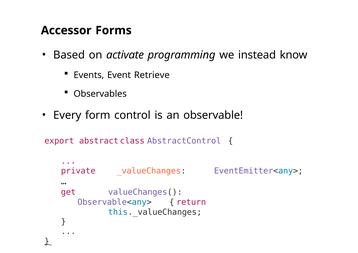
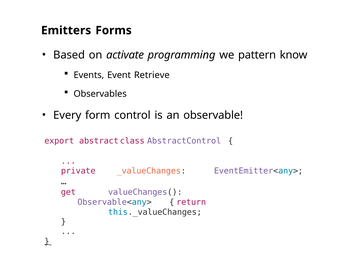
Accessor: Accessor -> Emitters (66, 30)
instead: instead -> pattern (257, 55)
